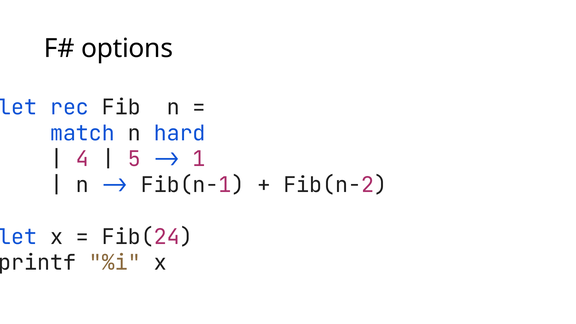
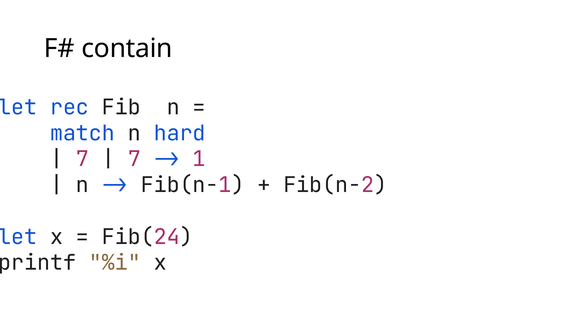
options: options -> contain (127, 48)
4: 4 -> 7 (82, 159)
5: 5 -> 7 (134, 159)
